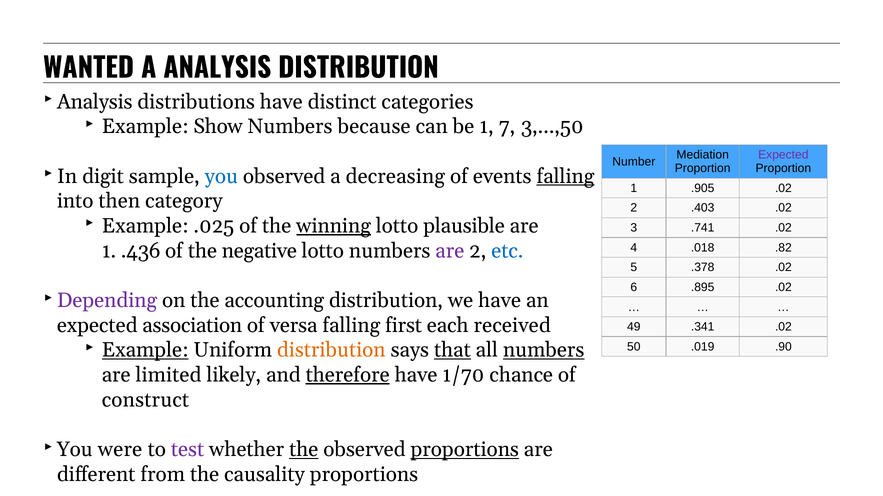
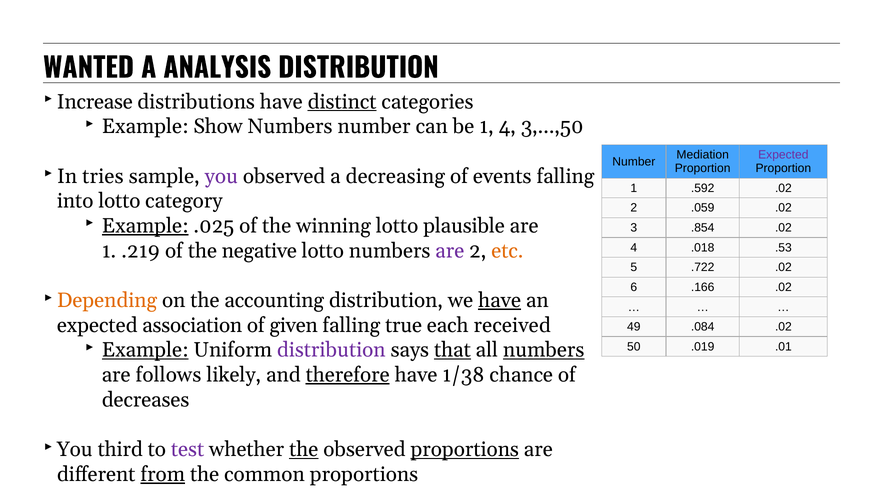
Analysis: Analysis -> Increase (95, 102)
distinct underline: none -> present (342, 102)
Numbers because: because -> number (374, 126)
1 7: 7 -> 4 (507, 126)
digit: digit -> tries (103, 176)
you colour: blue -> purple (221, 176)
falling underline: present -> none (565, 176)
.905: .905 -> .592 (703, 188)
into then: then -> lotto (119, 201)
.403: .403 -> .059 (703, 208)
Example underline: none -> present (145, 226)
winning underline: present -> none (334, 226)
.741: .741 -> .854 (703, 228)
.82: .82 -> .53 (783, 248)
.436: .436 -> .219 (140, 251)
etc colour: blue -> orange (507, 251)
.378: .378 -> .722 (703, 267)
.895: .895 -> .166 (703, 287)
Depending colour: purple -> orange (107, 300)
have underline: none -> present (500, 300)
versa: versa -> given (294, 325)
first: first -> true (404, 325)
.341: .341 -> .084 (703, 327)
.90: .90 -> .01 (783, 347)
distribution colour: orange -> purple (331, 350)
limited: limited -> follows (168, 375)
1/70: 1/70 -> 1/38 (463, 375)
construct: construct -> decreases (146, 400)
were: were -> third (120, 449)
from underline: none -> present (163, 474)
causality: causality -> common (264, 474)
